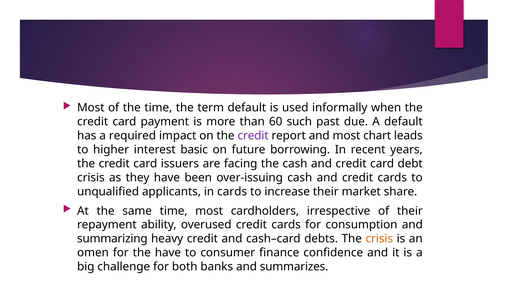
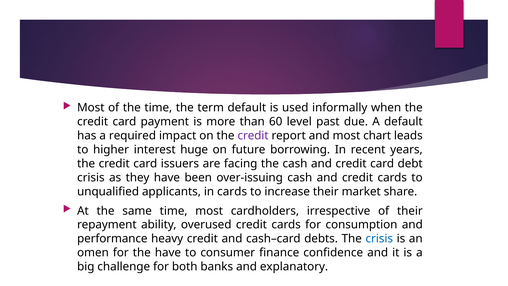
such: such -> level (299, 122)
basic: basic -> huge (194, 149)
summarizing: summarizing -> performance (112, 239)
crisis colour: orange -> blue (379, 239)
summarizes: summarizes -> explanatory (294, 267)
